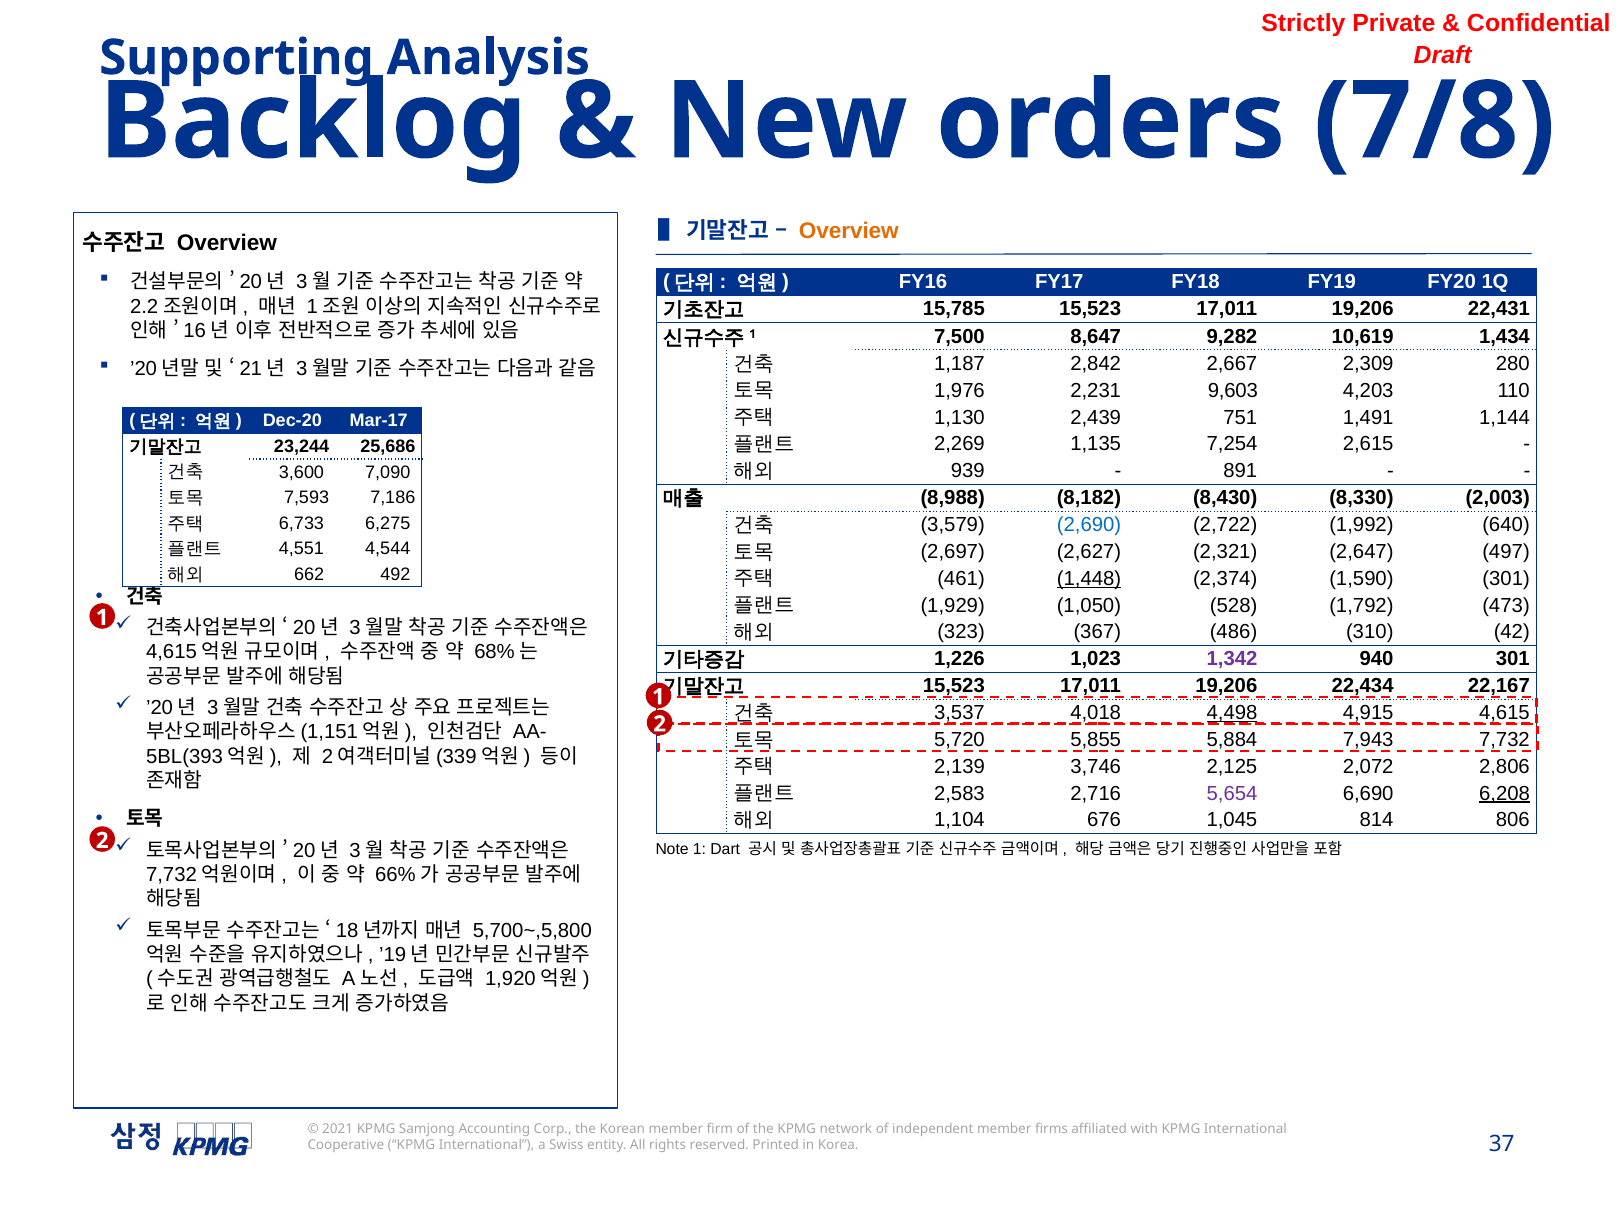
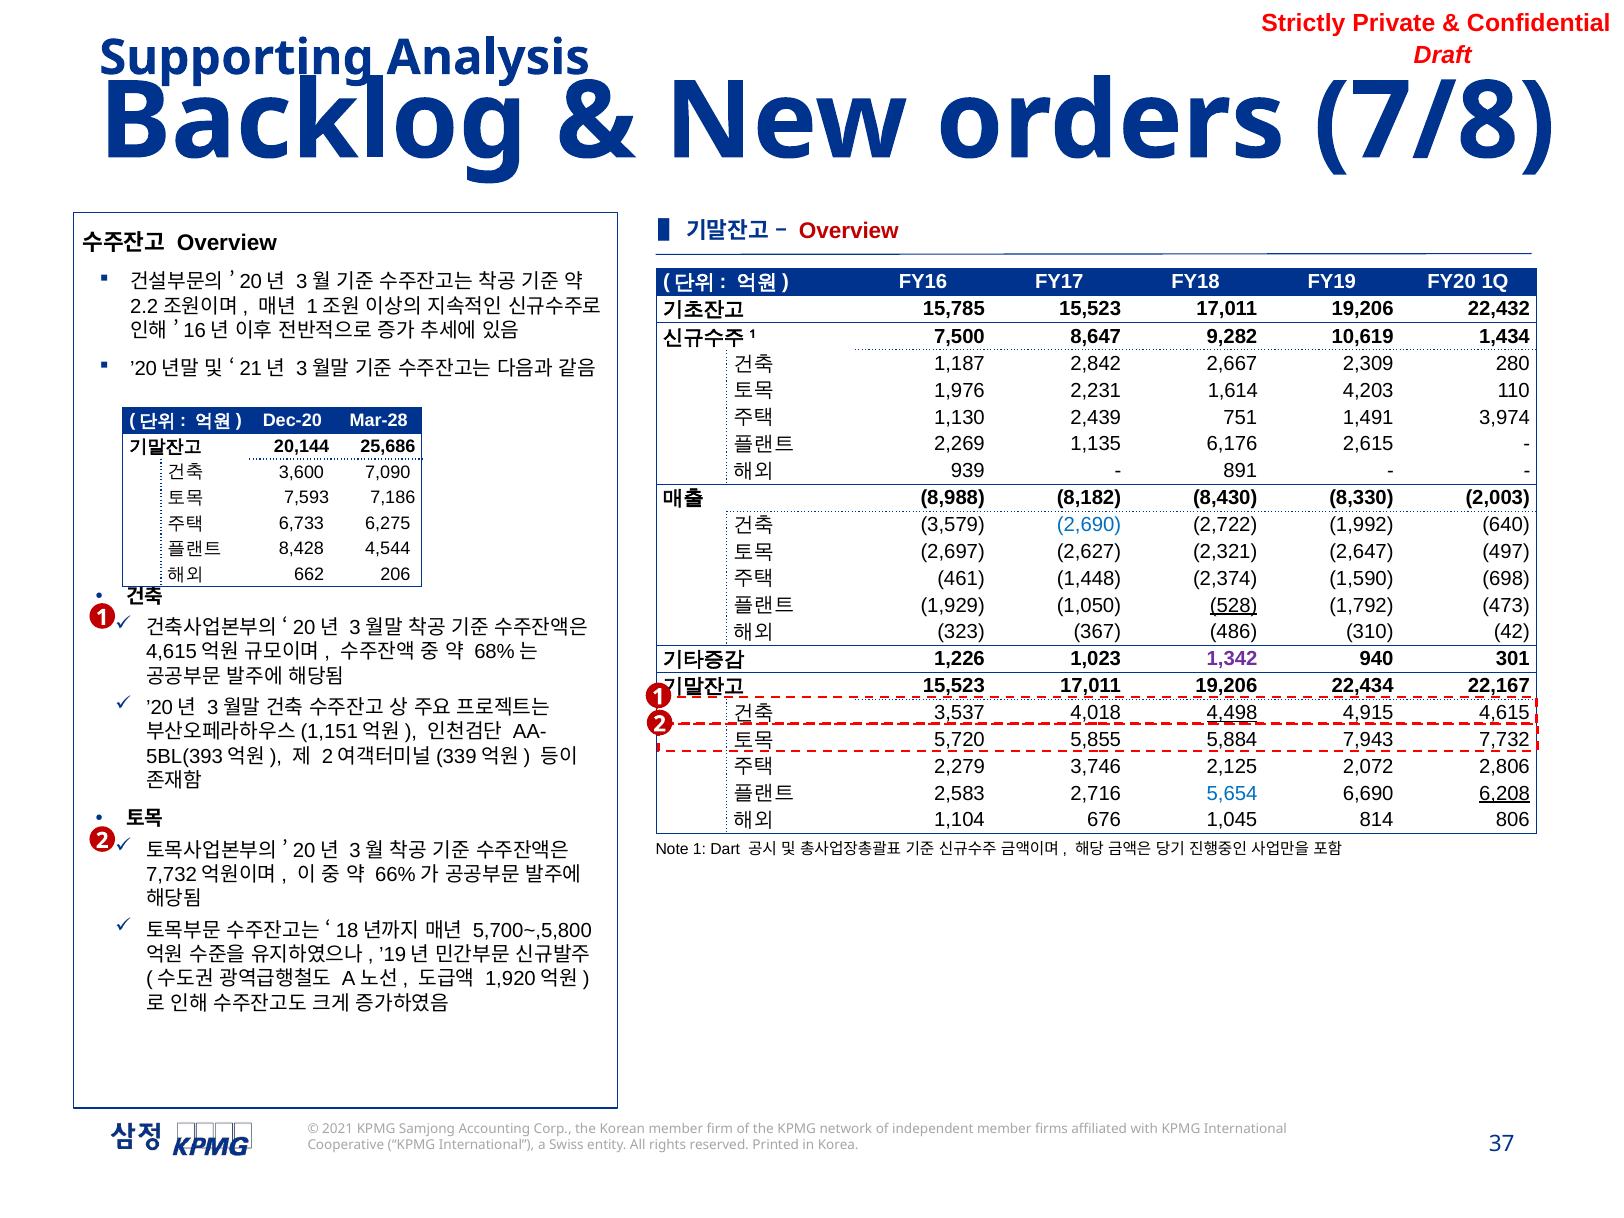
Overview colour: orange -> red (849, 231)
22,431: 22,431 -> 22,432 (1499, 309)
9,603: 9,603 -> 1,614 (1233, 391)
1,144: 1,144 -> 3,974 (1505, 417)
Mar-17: Mar-17 -> Mar-28 (379, 421)
7,254: 7,254 -> 6,176 (1232, 444)
23,244: 23,244 -> 20,144 (302, 447)
4,551: 4,551 -> 8,428 (301, 549)
492: 492 -> 206 (395, 574)
1,448 underline: present -> none (1089, 579)
1,590 301: 301 -> 698 (1506, 579)
528 underline: none -> present (1234, 605)
2,139: 2,139 -> 2,279 (960, 766)
5,654 colour: purple -> blue (1232, 793)
